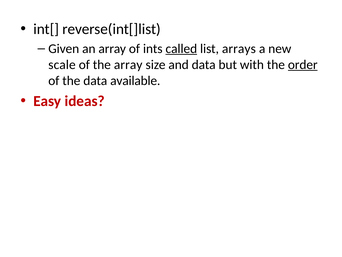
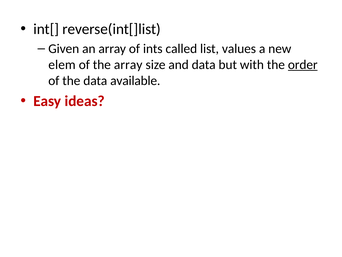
called underline: present -> none (181, 49)
arrays: arrays -> values (239, 49)
scale: scale -> elem (62, 65)
